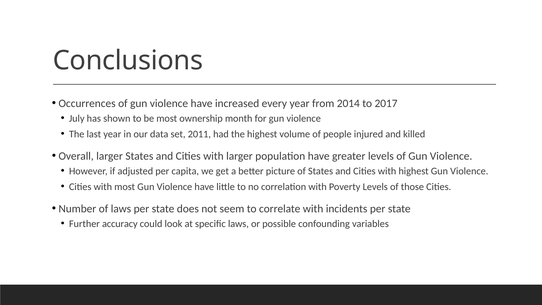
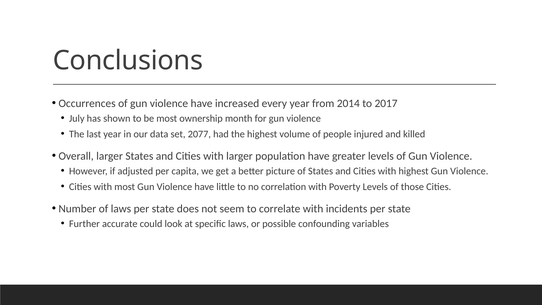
2011: 2011 -> 2077 (199, 134)
accuracy: accuracy -> accurate (120, 224)
